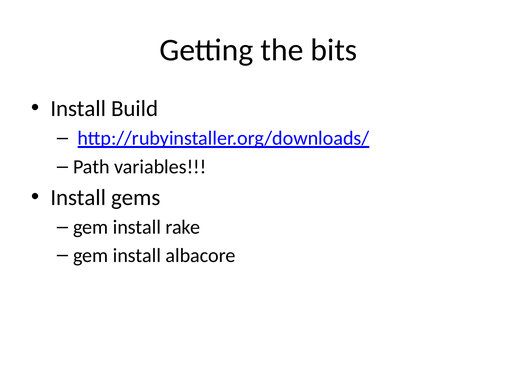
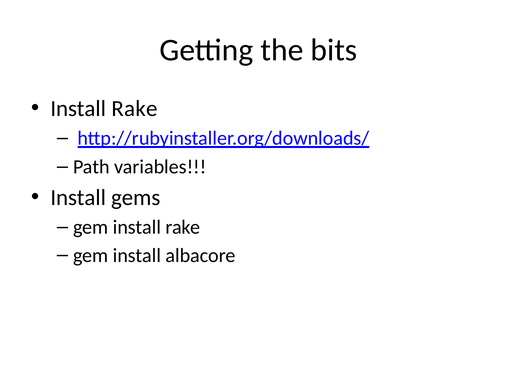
Build: Build -> Rake (135, 108)
